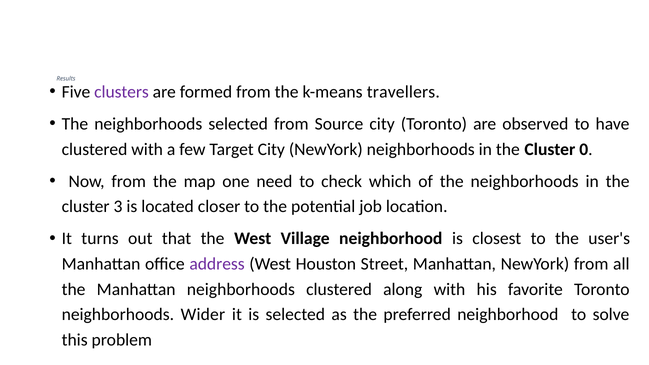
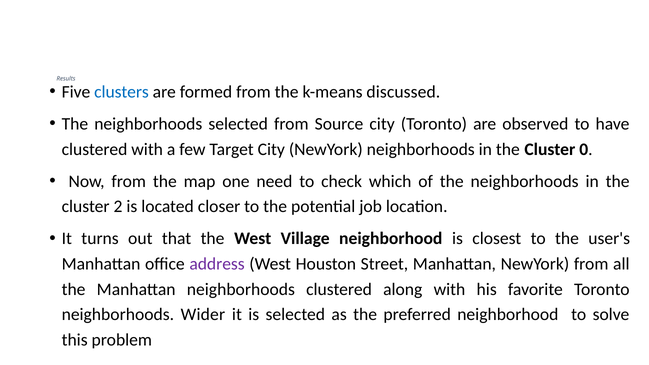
clusters colour: purple -> blue (122, 92)
travellers: travellers -> discussed (403, 92)
3: 3 -> 2 (118, 207)
